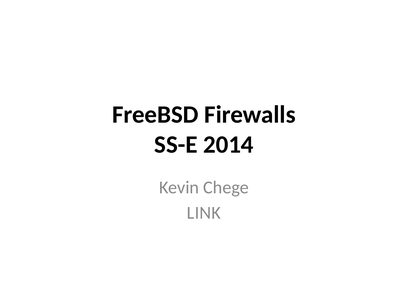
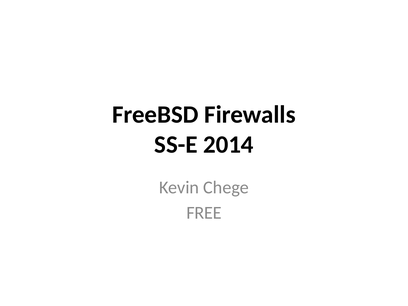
LINK: LINK -> FREE (204, 213)
